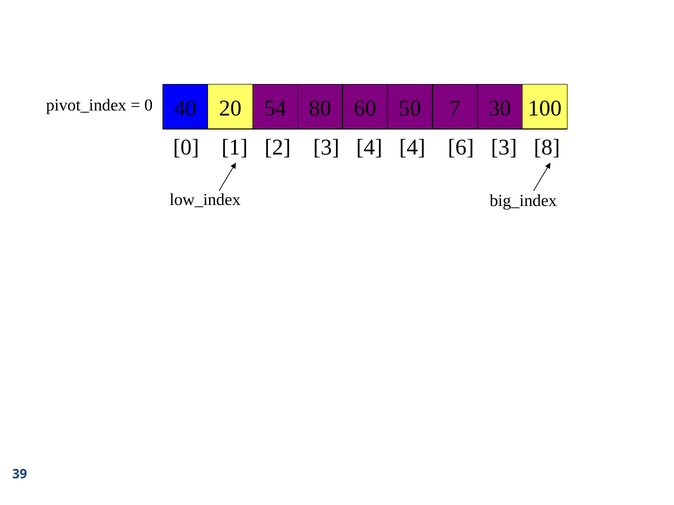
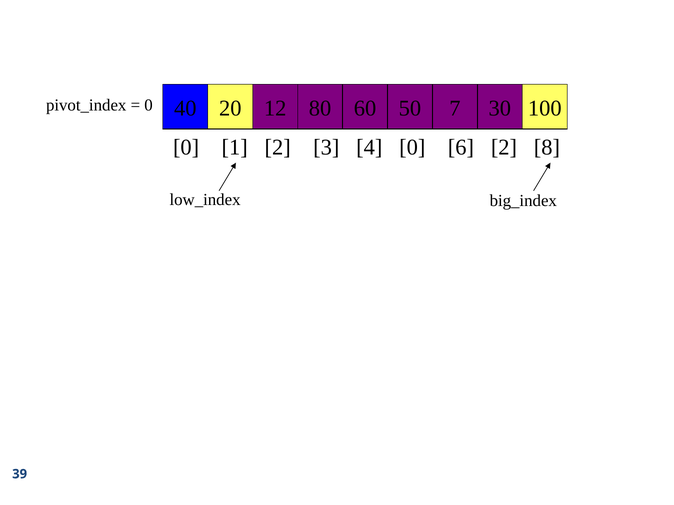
54: 54 -> 12 (275, 108)
4 4: 4 -> 0 (412, 148)
6 3: 3 -> 2 (504, 148)
